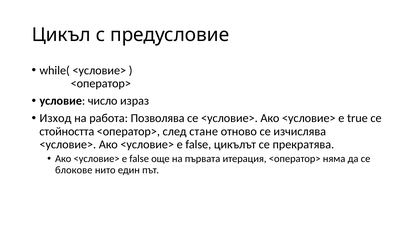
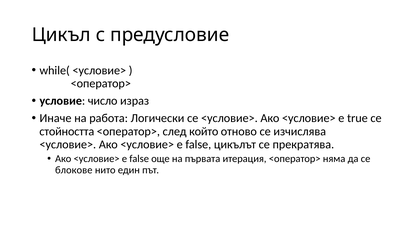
Изход: Изход -> Иначе (56, 118)
Позволява: Позволява -> Логически (158, 118)
стане: стане -> който (204, 131)
